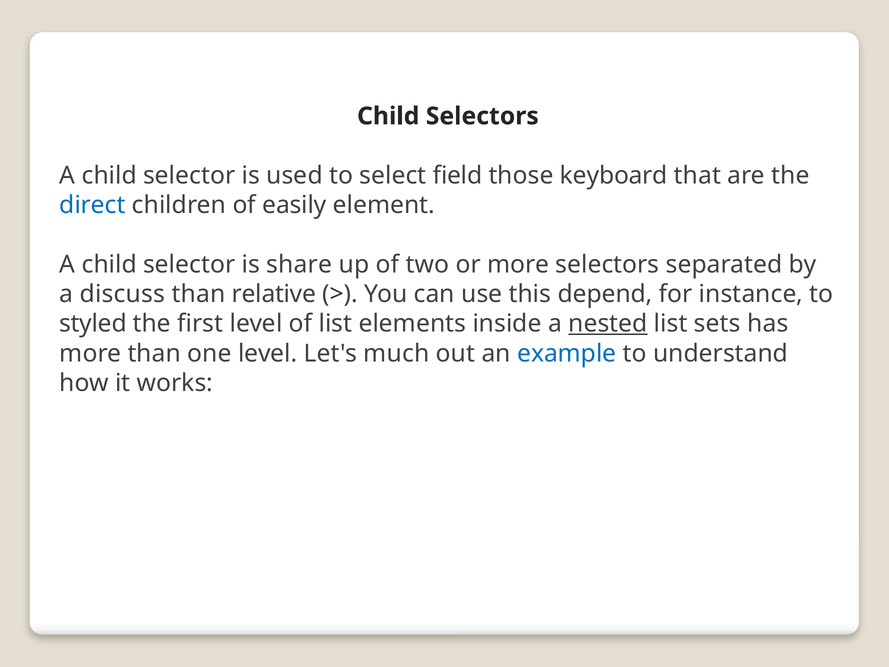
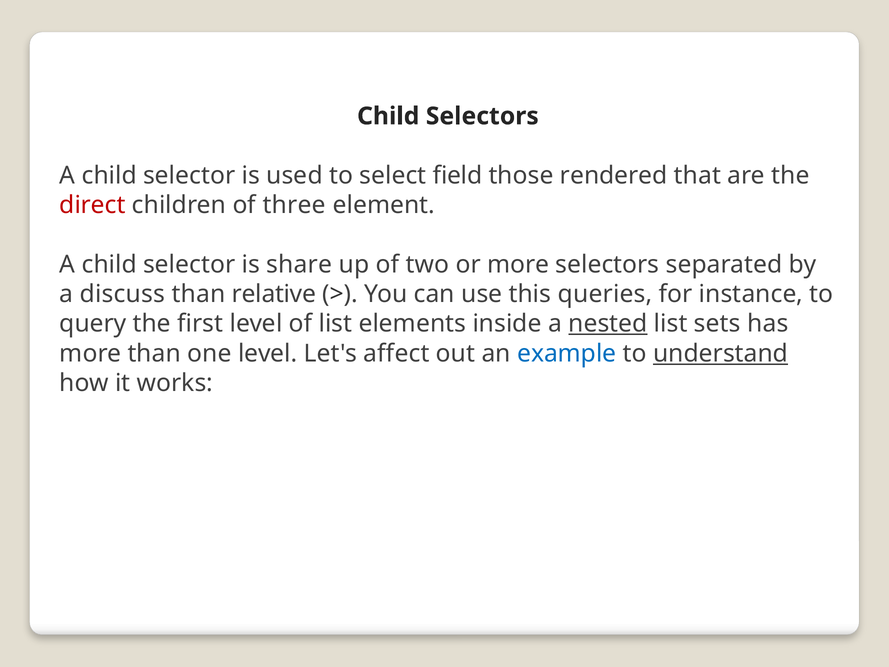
keyboard: keyboard -> rendered (614, 175)
direct colour: blue -> red (92, 205)
easily: easily -> three (294, 205)
depend: depend -> queries (605, 294)
styled: styled -> query (93, 324)
much: much -> affect (396, 353)
understand underline: none -> present (721, 353)
